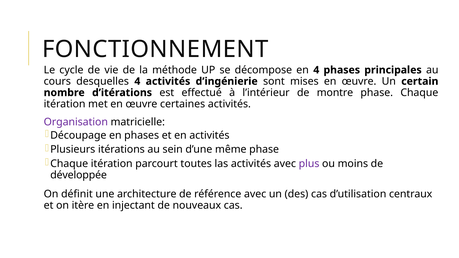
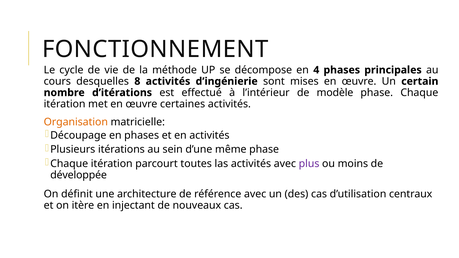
desquelles 4: 4 -> 8 (137, 81)
montre: montre -> modèle (335, 93)
Organisation colour: purple -> orange (76, 122)
